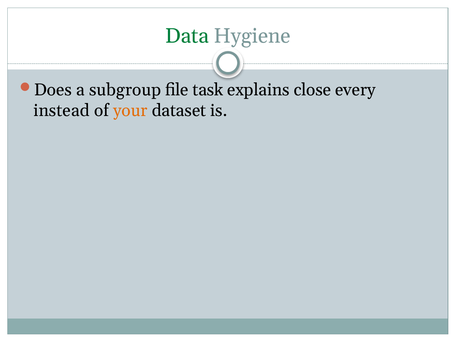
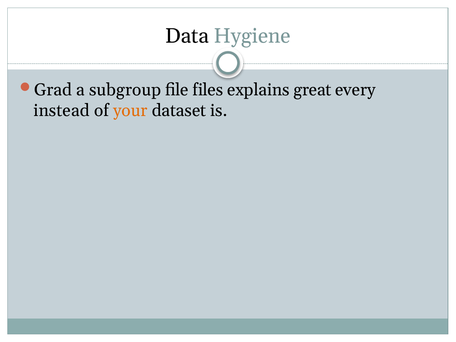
Data colour: green -> black (187, 36)
Does: Does -> Grad (53, 90)
task: task -> files (208, 90)
close: close -> great (312, 90)
